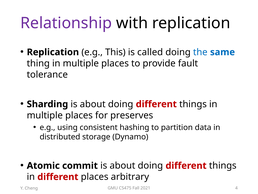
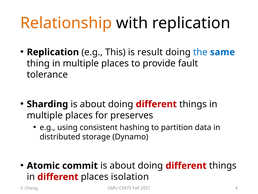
Relationship colour: purple -> orange (66, 23)
called: called -> result (150, 52)
arbitrary: arbitrary -> isolation (130, 176)
